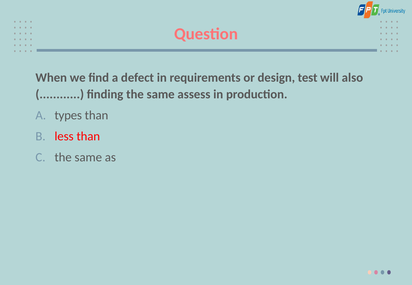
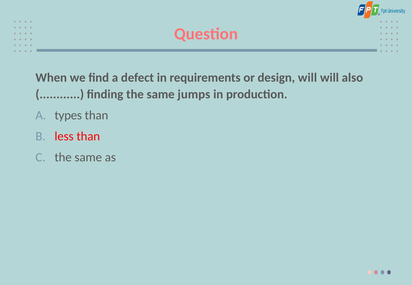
design test: test -> will (308, 78)
assess: assess -> jumps (194, 94)
